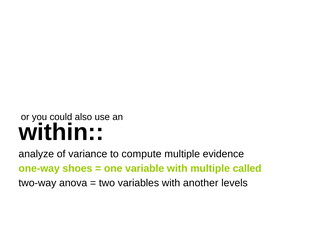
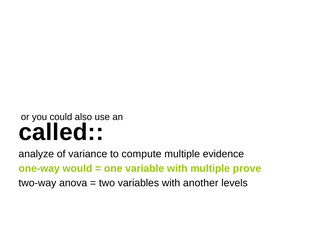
within: within -> called (61, 132)
shoes: shoes -> would (77, 168)
called: called -> prove (247, 168)
